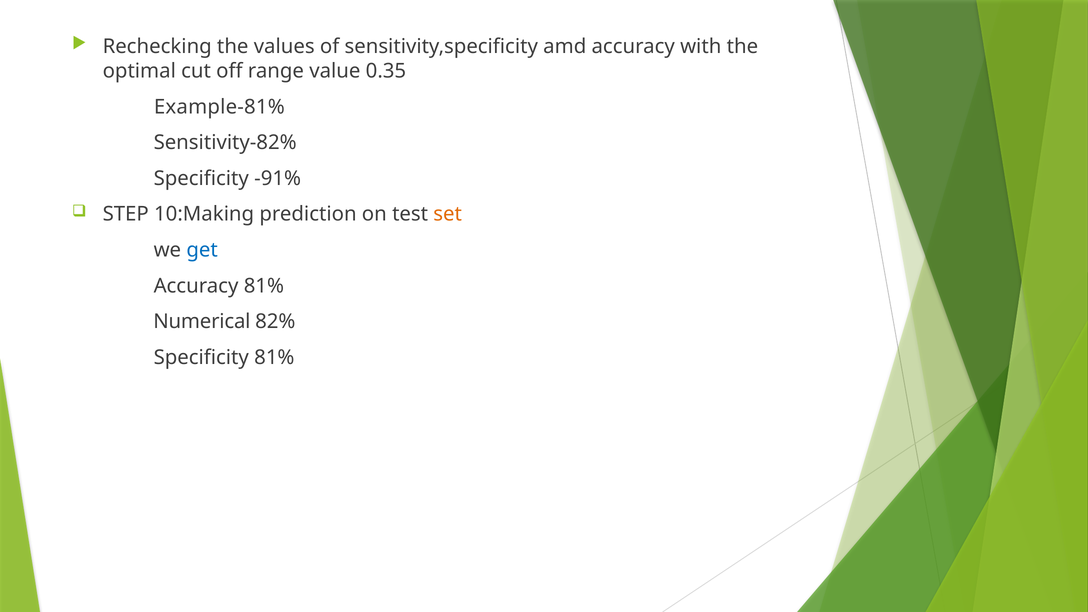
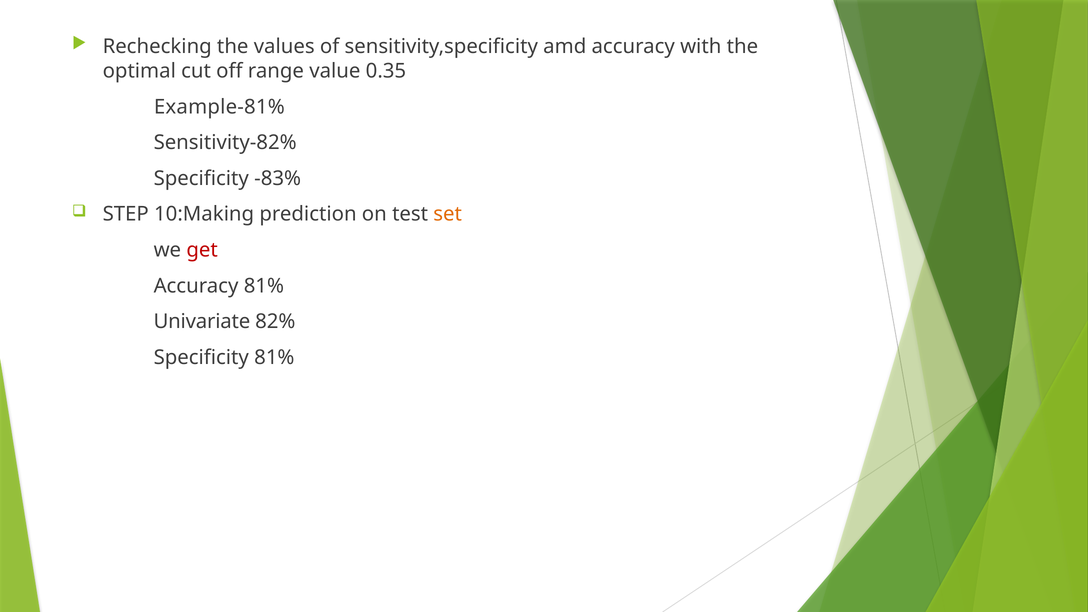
-91%: -91% -> -83% (278, 178)
get colour: blue -> red (202, 250)
Numerical: Numerical -> Univariate (202, 322)
